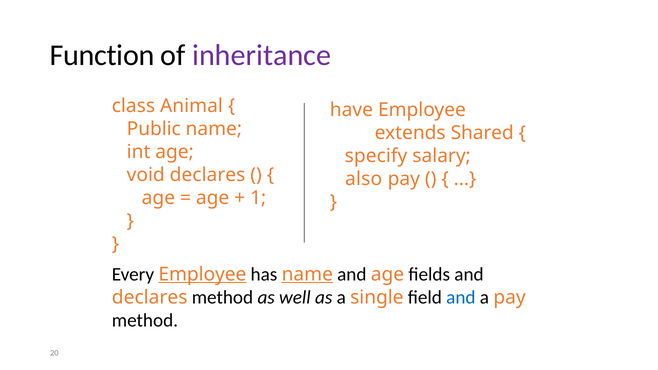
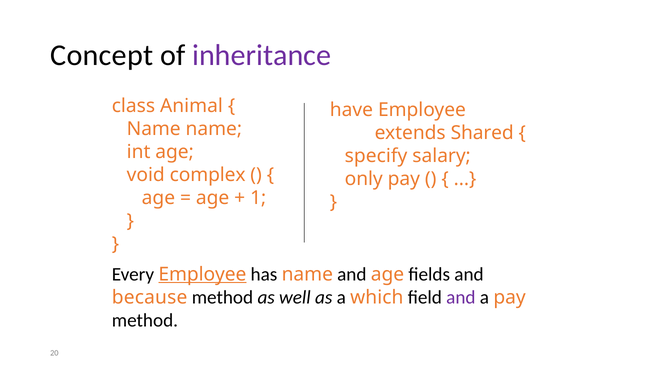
Function: Function -> Concept (102, 55)
Public: Public -> Name (154, 129)
void declares: declares -> complex (208, 175)
also: also -> only (364, 179)
name underline: present -> none (307, 274)
declares: declares -> because (150, 297)
single: single -> which (377, 297)
and colour: blue -> purple (461, 297)
